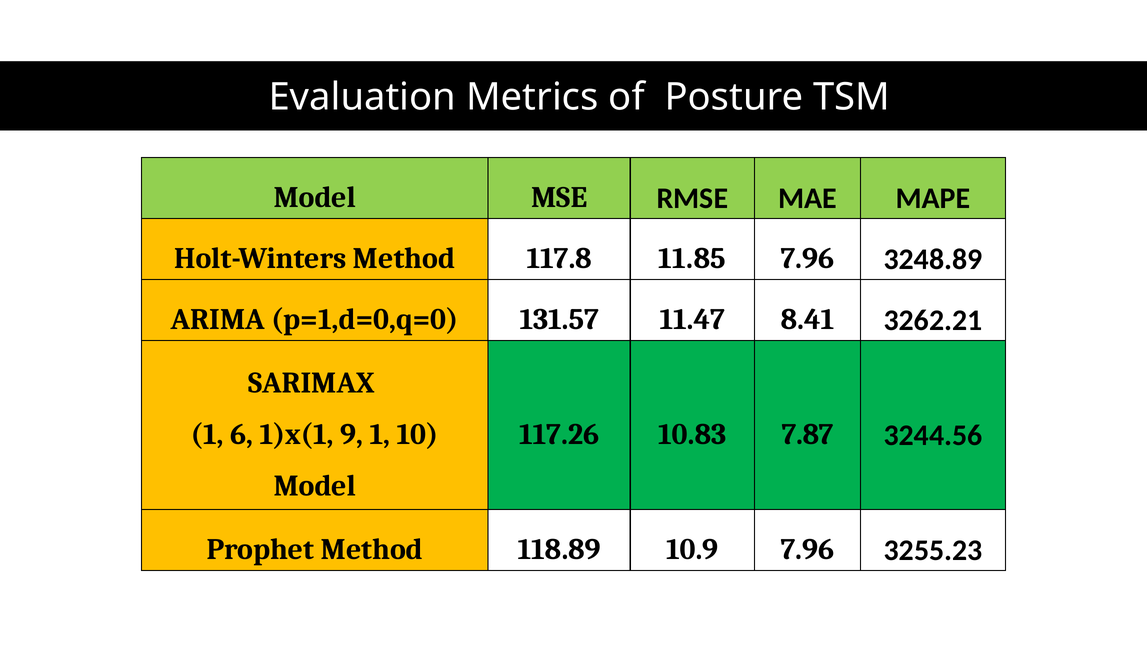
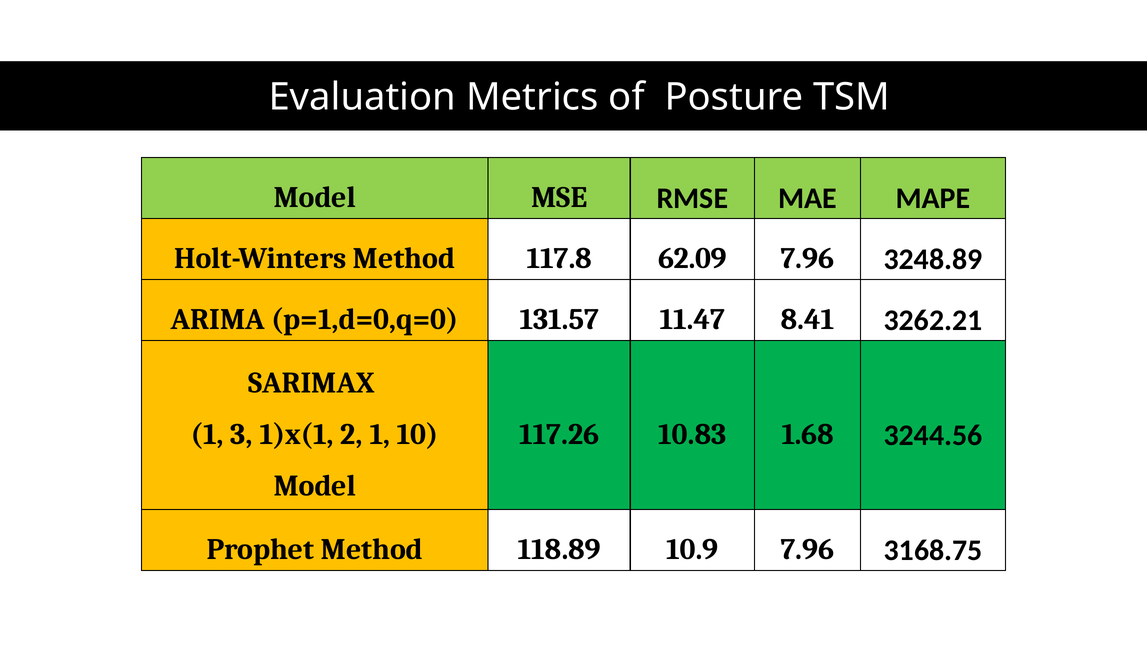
11.85: 11.85 -> 62.09 (693, 258)
6: 6 -> 3 (241, 435)
9: 9 -> 2 (351, 435)
7.87: 7.87 -> 1.68 (808, 435)
3255.23: 3255.23 -> 3168.75 (933, 551)
